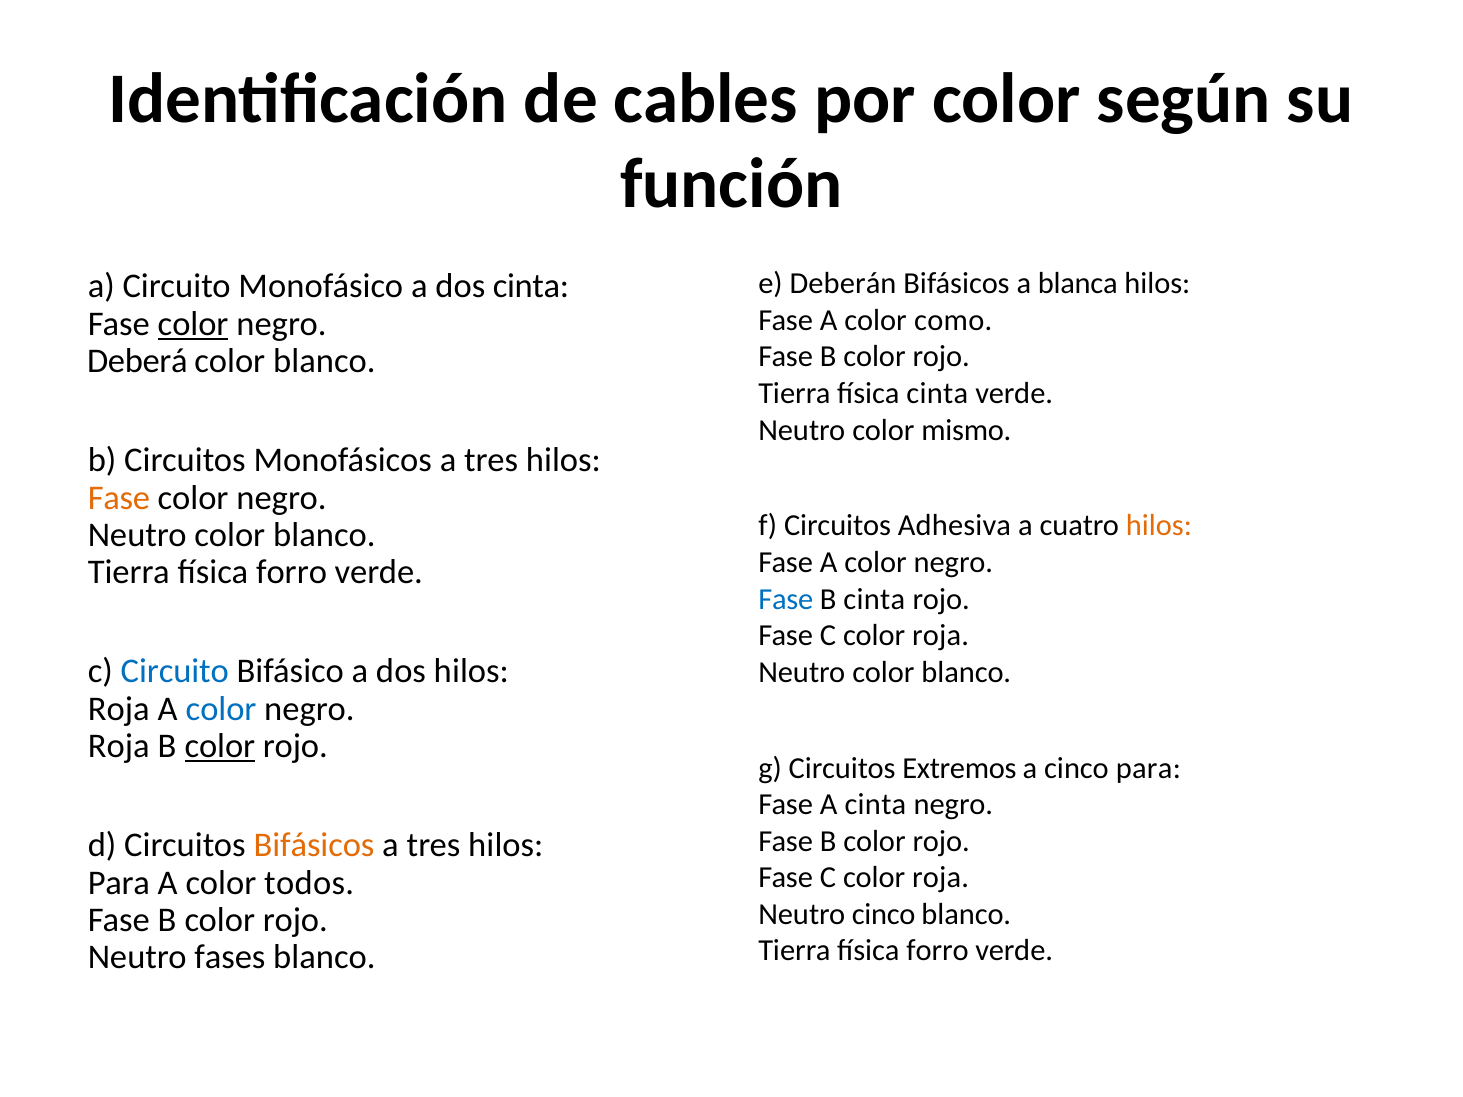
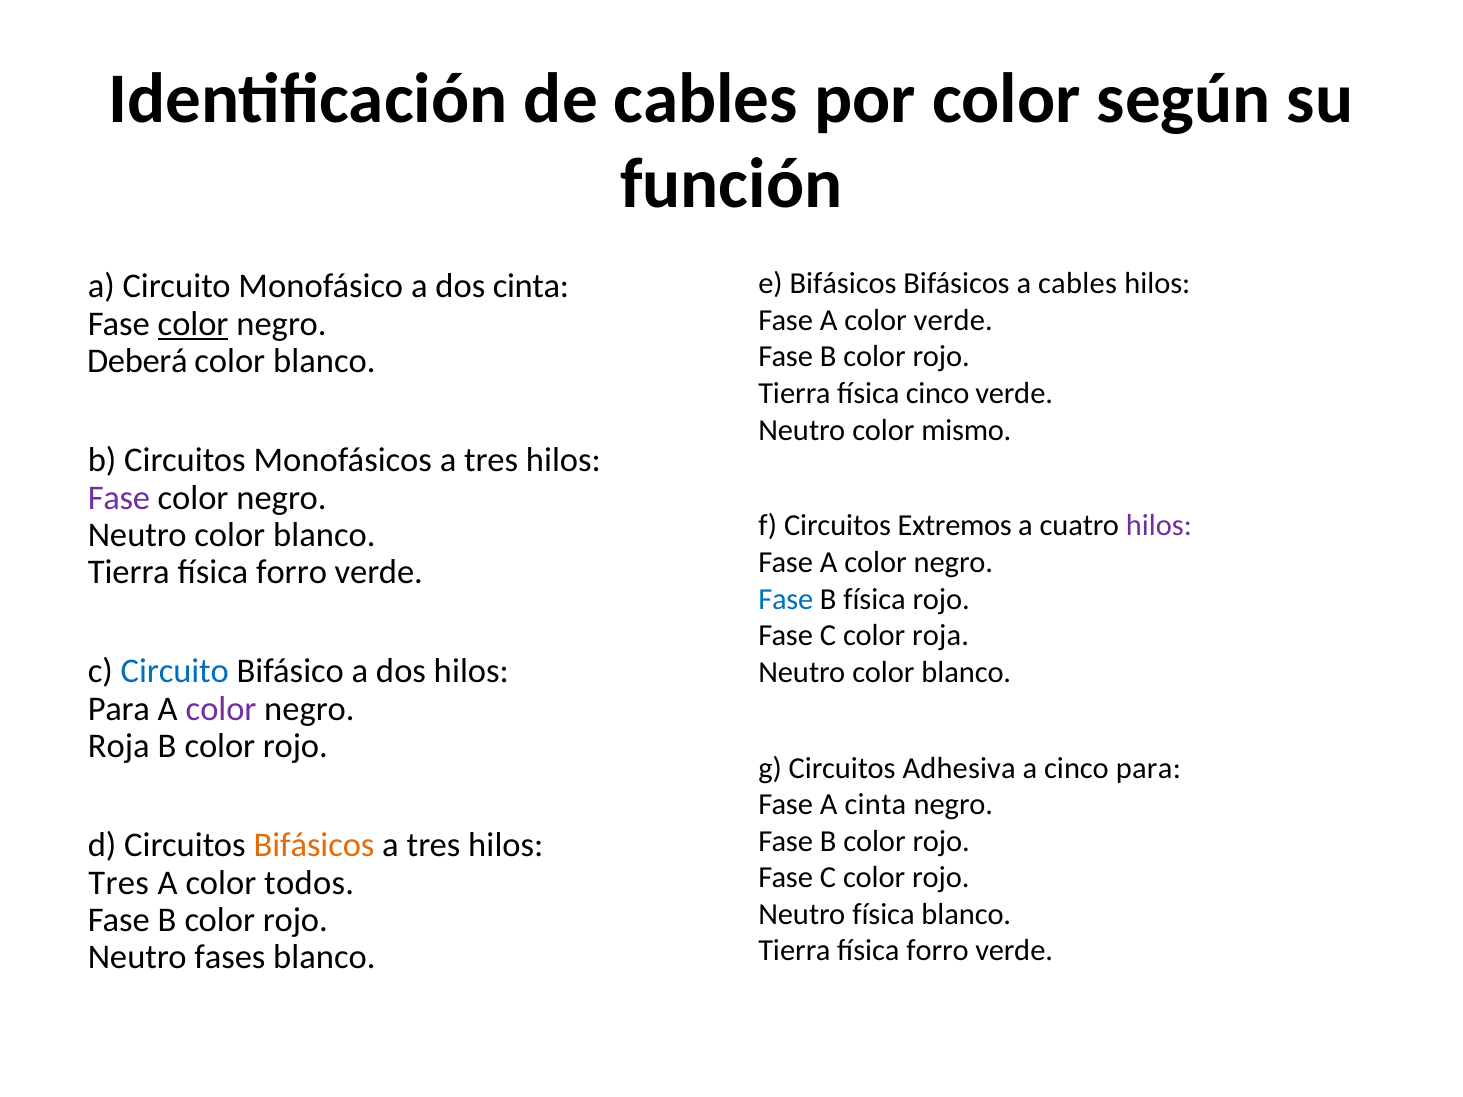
e Deberán: Deberán -> Bifásicos (843, 284)
a blanca: blanca -> cables (1078, 284)
color como: como -> verde (953, 320)
física cinta: cinta -> cinco (938, 393)
Fase colour: orange -> purple (119, 498)
Adhesiva: Adhesiva -> Extremos (955, 526)
hilos colour: orange -> purple (1159, 526)
B cinta: cinta -> física (874, 599)
Roja: Roja -> Para (119, 709)
color colour: blue -> purple (221, 709)
color underline: present -> none (220, 746)
Extremos: Extremos -> Adhesiva (959, 768)
roja: roja -> rojo (941, 878)
Para: Para -> Tres (119, 883)
Neutro cinco: cinco -> física (883, 915)
